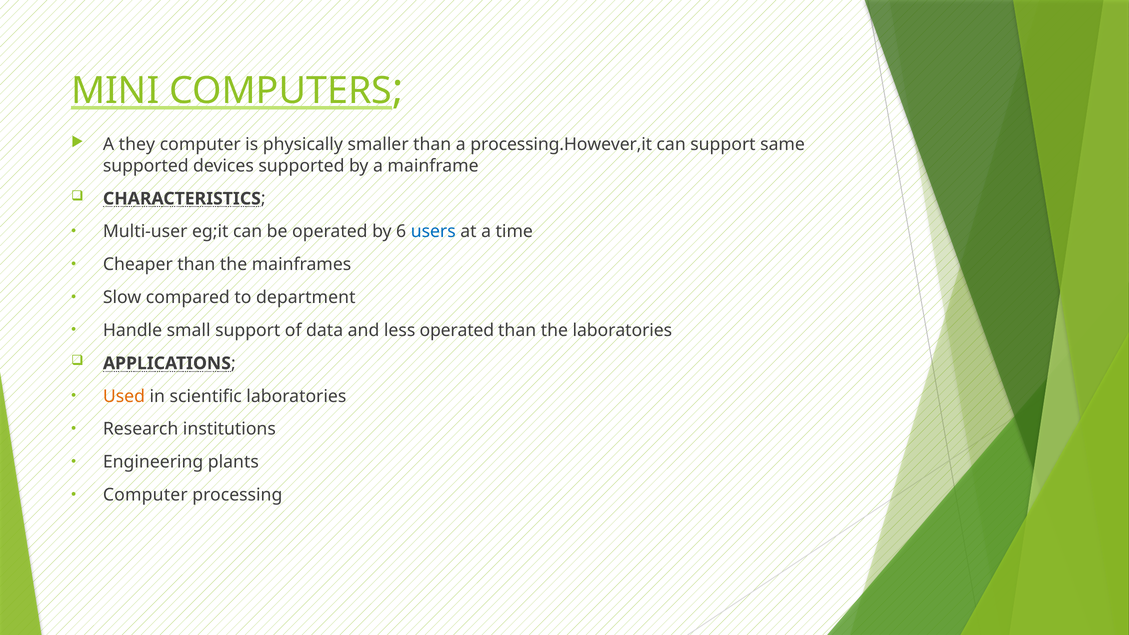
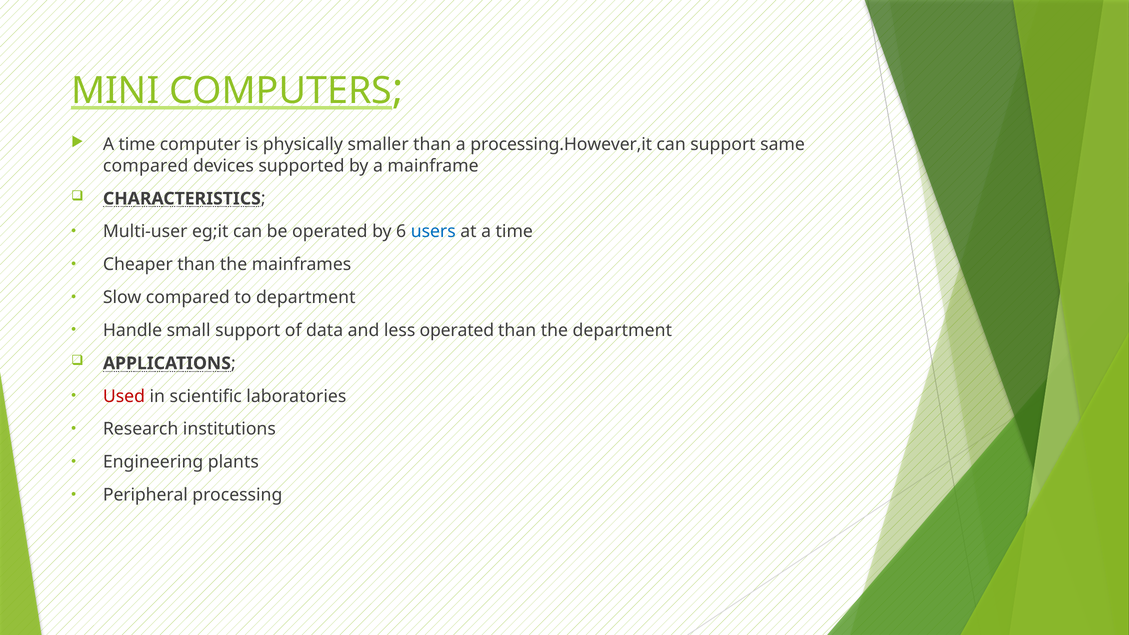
they: they -> time (137, 145)
supported: supported -> compared (146, 166)
the laboratories: laboratories -> department (622, 330)
Used colour: orange -> red (124, 396)
Computer: Computer -> Peripheral (145, 495)
